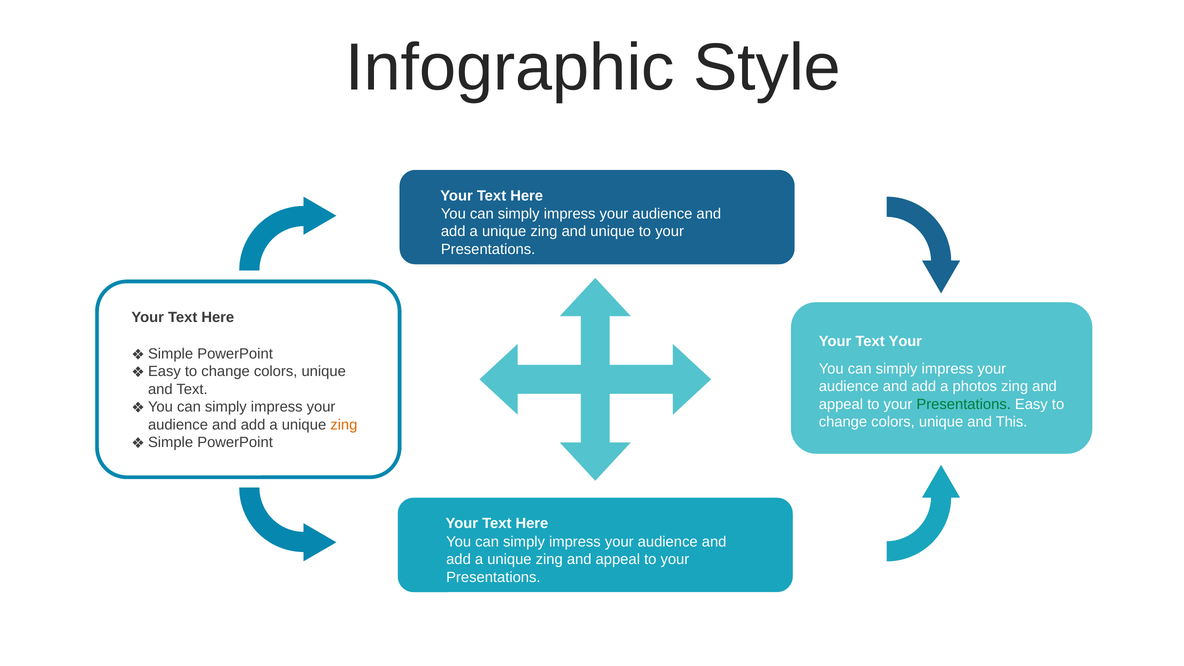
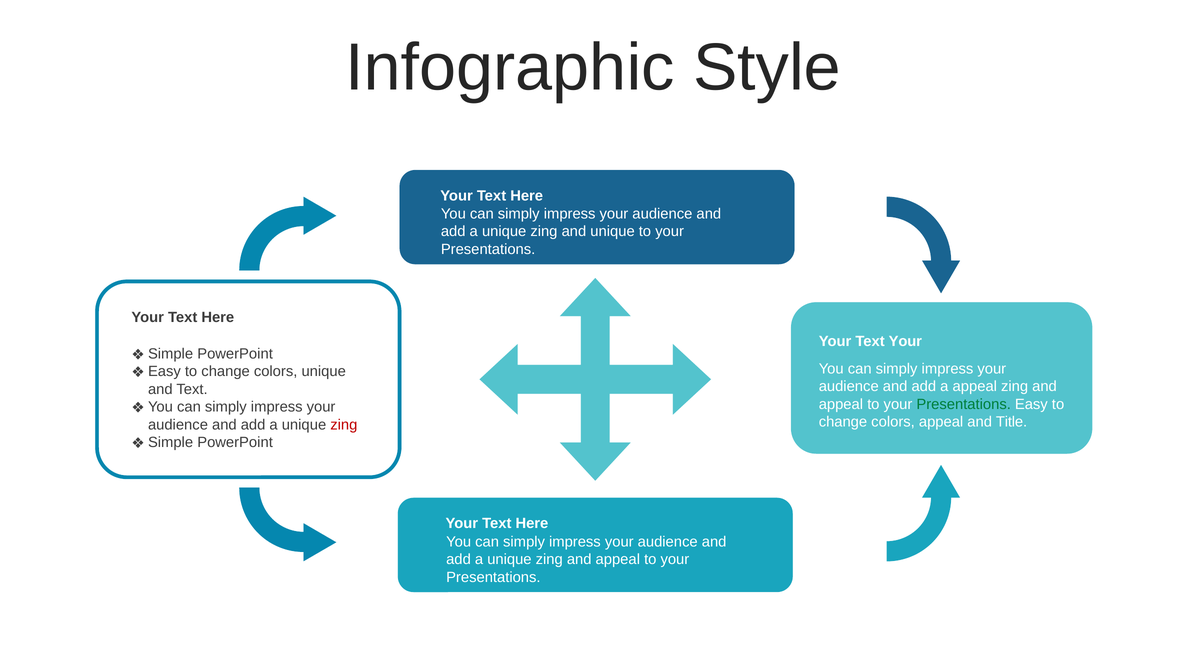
a photos: photos -> appeal (975, 386)
unique: unique -> appeal (941, 422)
This: This -> Title (1012, 422)
zing colour: orange -> red (344, 425)
